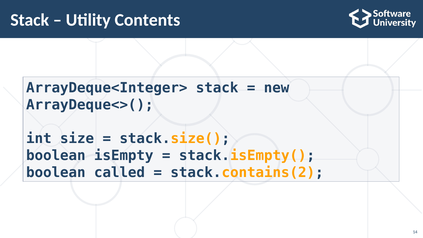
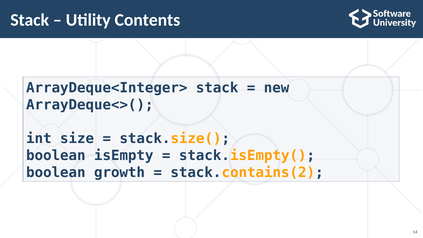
called: called -> growth (120, 172)
